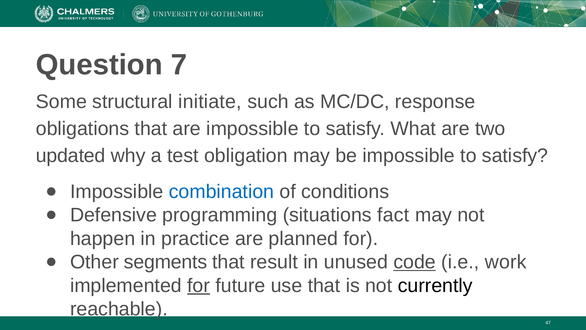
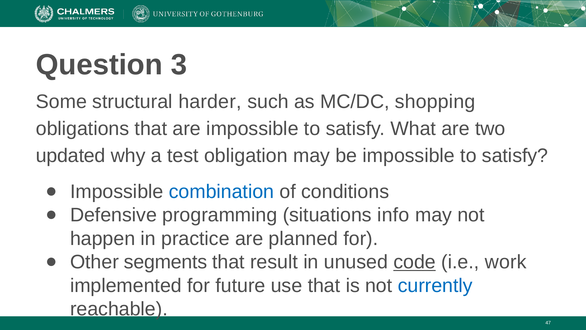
7: 7 -> 3 (179, 65)
initiate: initiate -> harder (210, 102)
response: response -> shopping (435, 102)
fact: fact -> info (393, 215)
for underline: present -> none (199, 285)
currently colour: black -> blue (435, 285)
